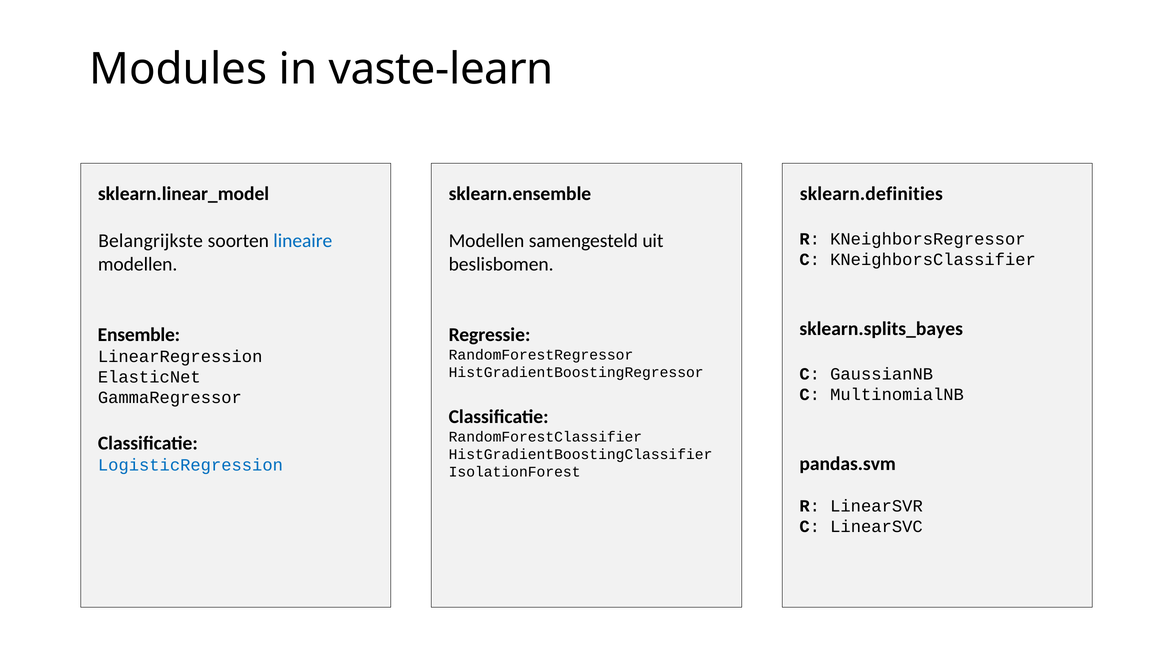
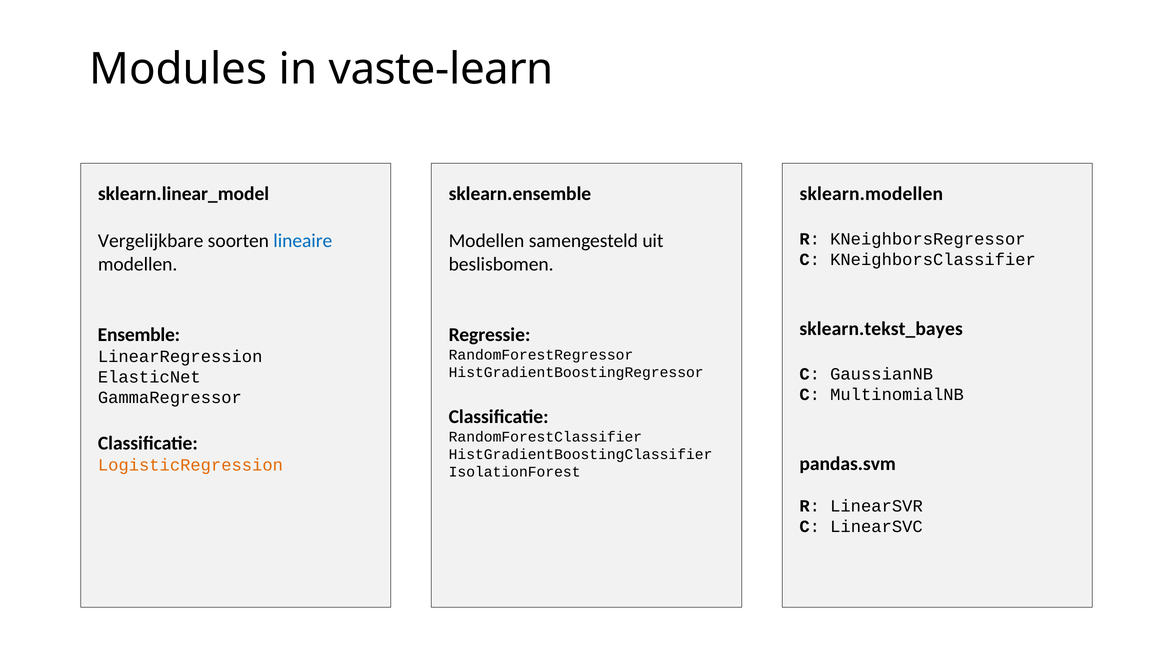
sklearn.definities: sklearn.definities -> sklearn.modellen (871, 194)
Belangrijkste: Belangrijkste -> Vergelijkbare (151, 241)
sklearn.splits_bayes: sklearn.splits_bayes -> sklearn.tekst_bayes (881, 329)
LogisticRegression colour: blue -> orange (190, 465)
